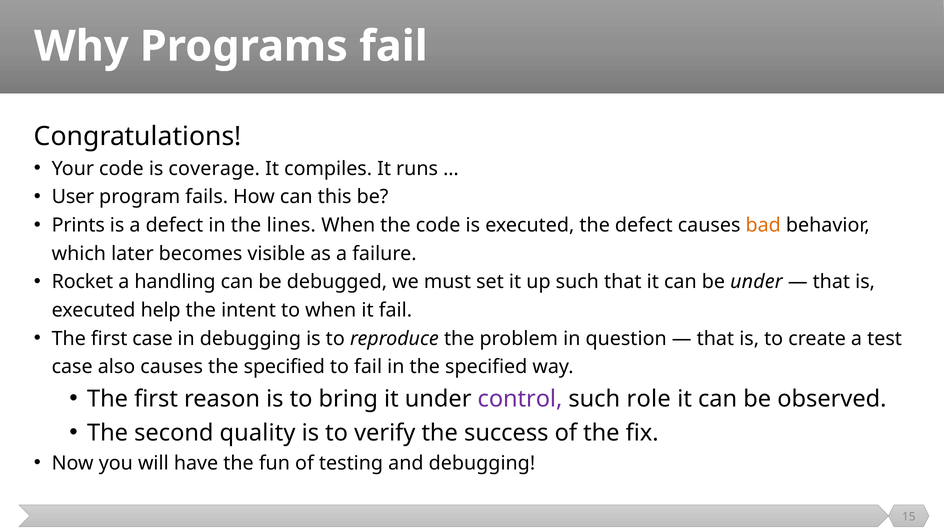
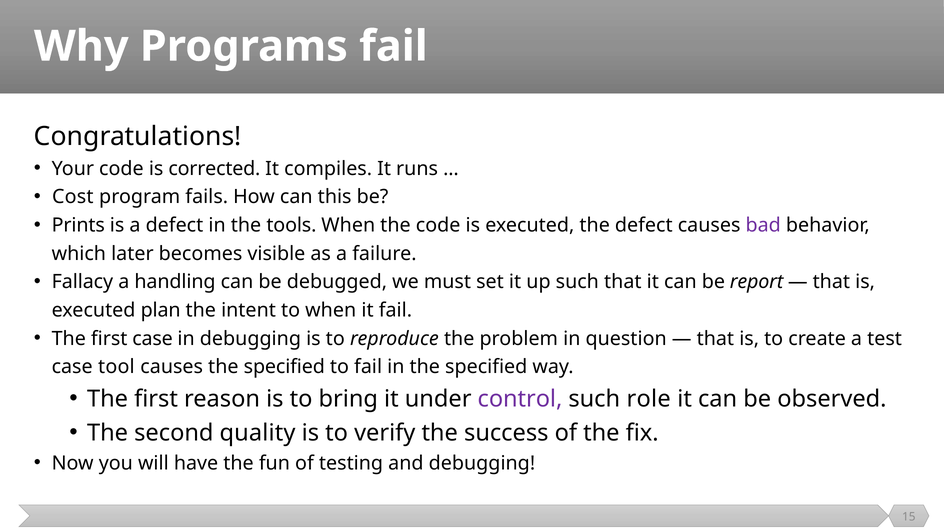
coverage: coverage -> corrected (214, 169)
User: User -> Cost (73, 197)
lines: lines -> tools (291, 225)
bad colour: orange -> purple (763, 225)
Rocket: Rocket -> Fallacy (82, 282)
be under: under -> report (757, 282)
help: help -> plan (161, 310)
also: also -> tool (116, 367)
